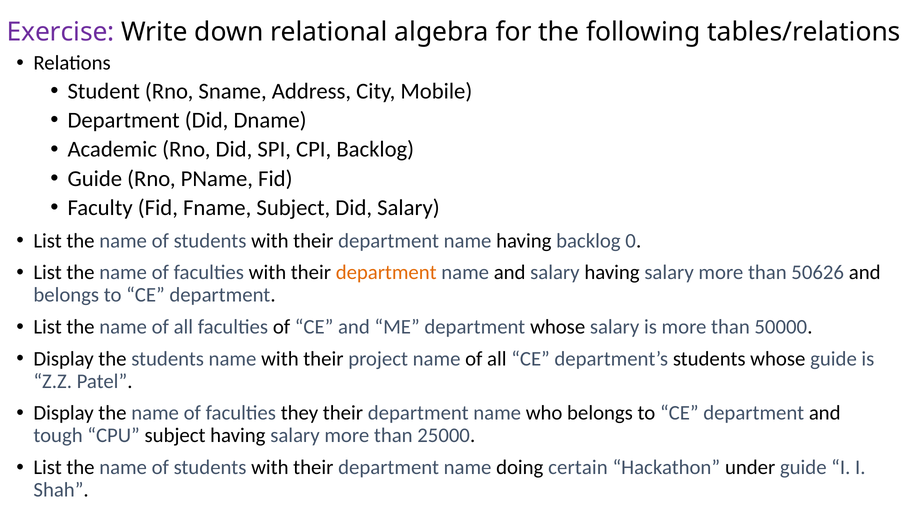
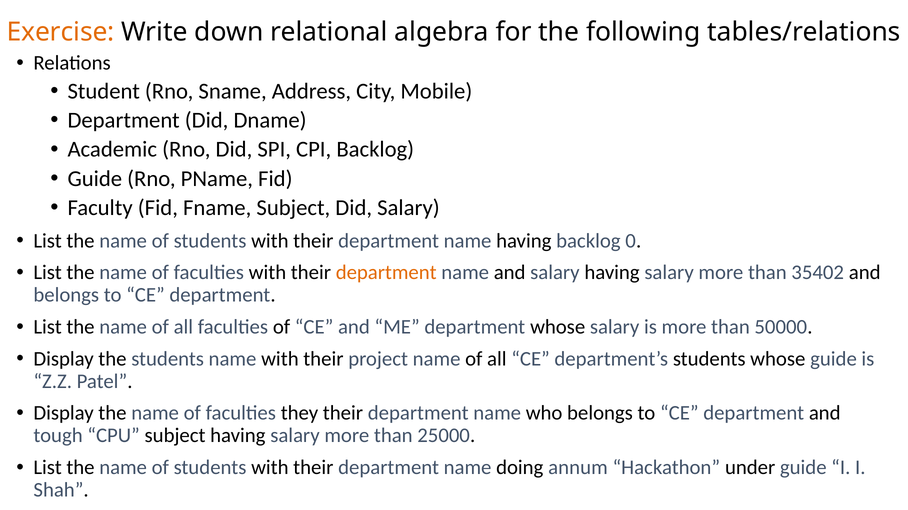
Exercise colour: purple -> orange (61, 32)
50626: 50626 -> 35402 (818, 273)
certain: certain -> annum (578, 468)
